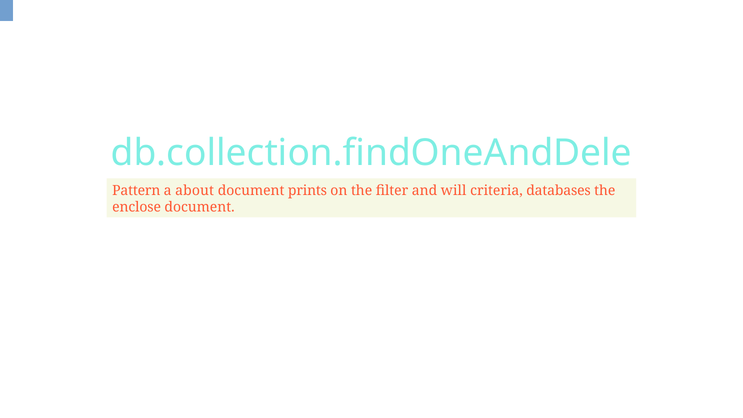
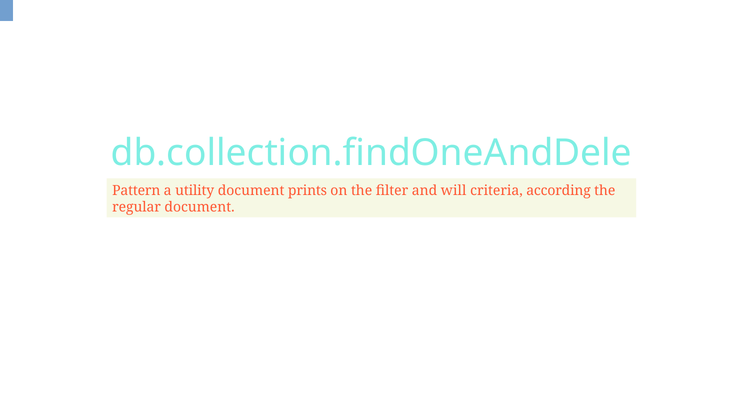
about: about -> utility (195, 190)
databases: databases -> according (559, 190)
enclose: enclose -> regular (137, 207)
